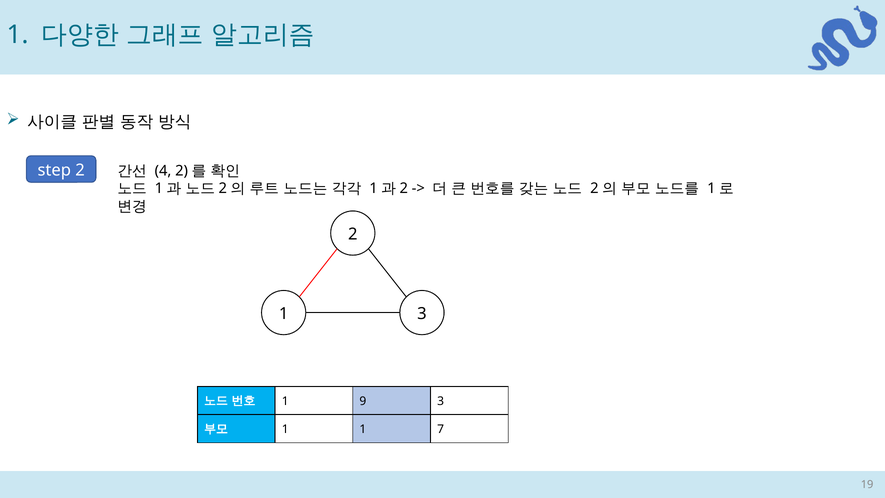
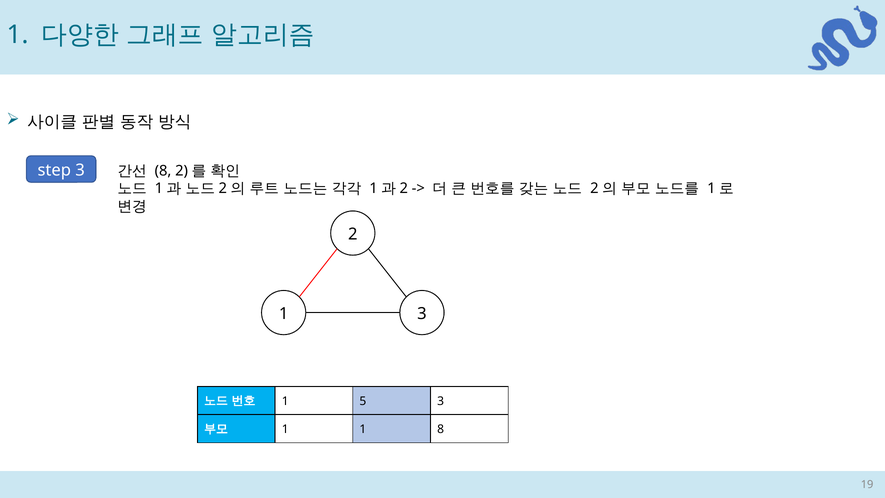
step 2: 2 -> 3 (80, 170)
4: 4 -> 8 (163, 171)
9: 9 -> 5 (363, 401)
1 7: 7 -> 8 (441, 429)
